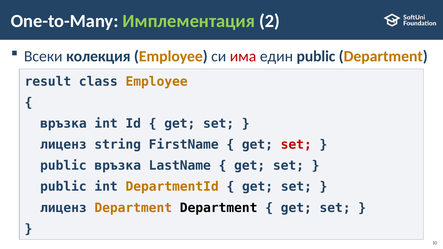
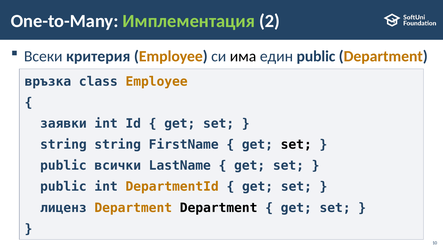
колекция: колекция -> критерия (98, 56)
има colour: red -> black (243, 56)
result: result -> връзка (48, 82)
връзка: връзка -> заявки (63, 124)
лиценз: лиценз -> string (63, 145)
set colour: red -> black (296, 145)
public връзка: връзка -> всички (118, 166)
